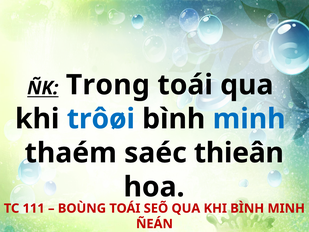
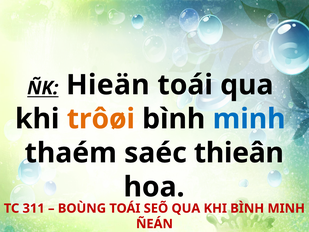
Trong: Trong -> Hieän (108, 85)
trôøi colour: blue -> orange (101, 119)
111: 111 -> 311 (34, 208)
